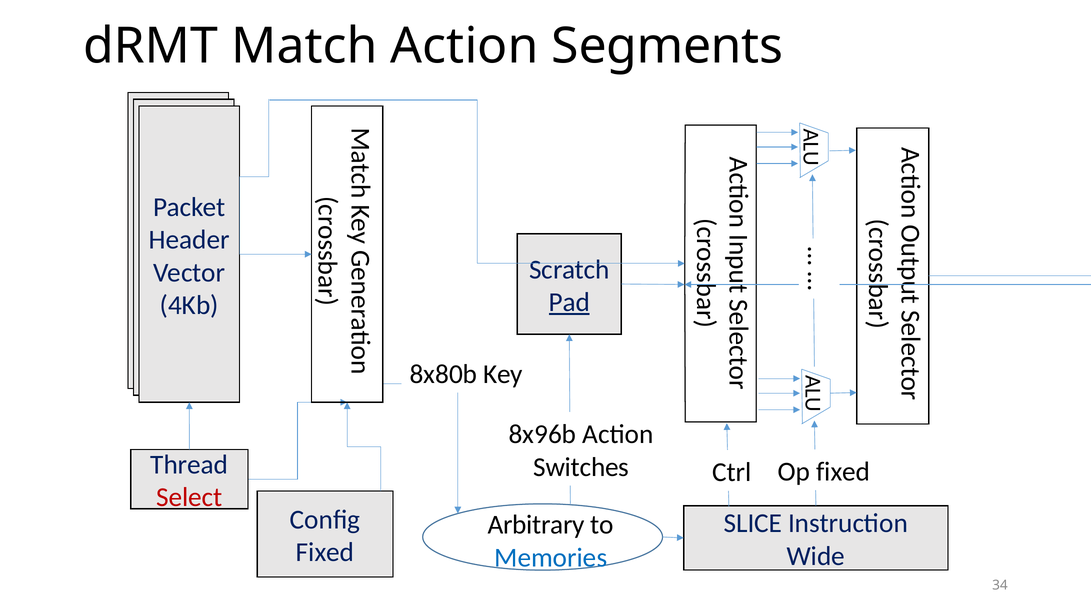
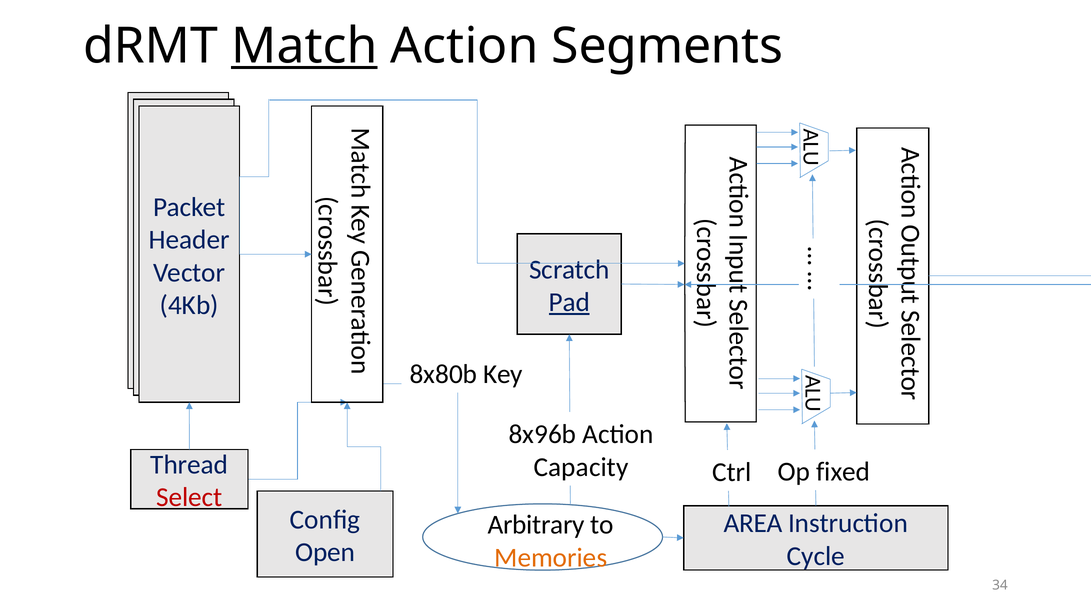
Match underline: none -> present (304, 46)
Switches: Switches -> Capacity (581, 467)
SLICE: SLICE -> AREA (753, 523)
Fixed: Fixed -> Open (325, 552)
Wide: Wide -> Cycle (816, 556)
Memories colour: blue -> orange (551, 557)
